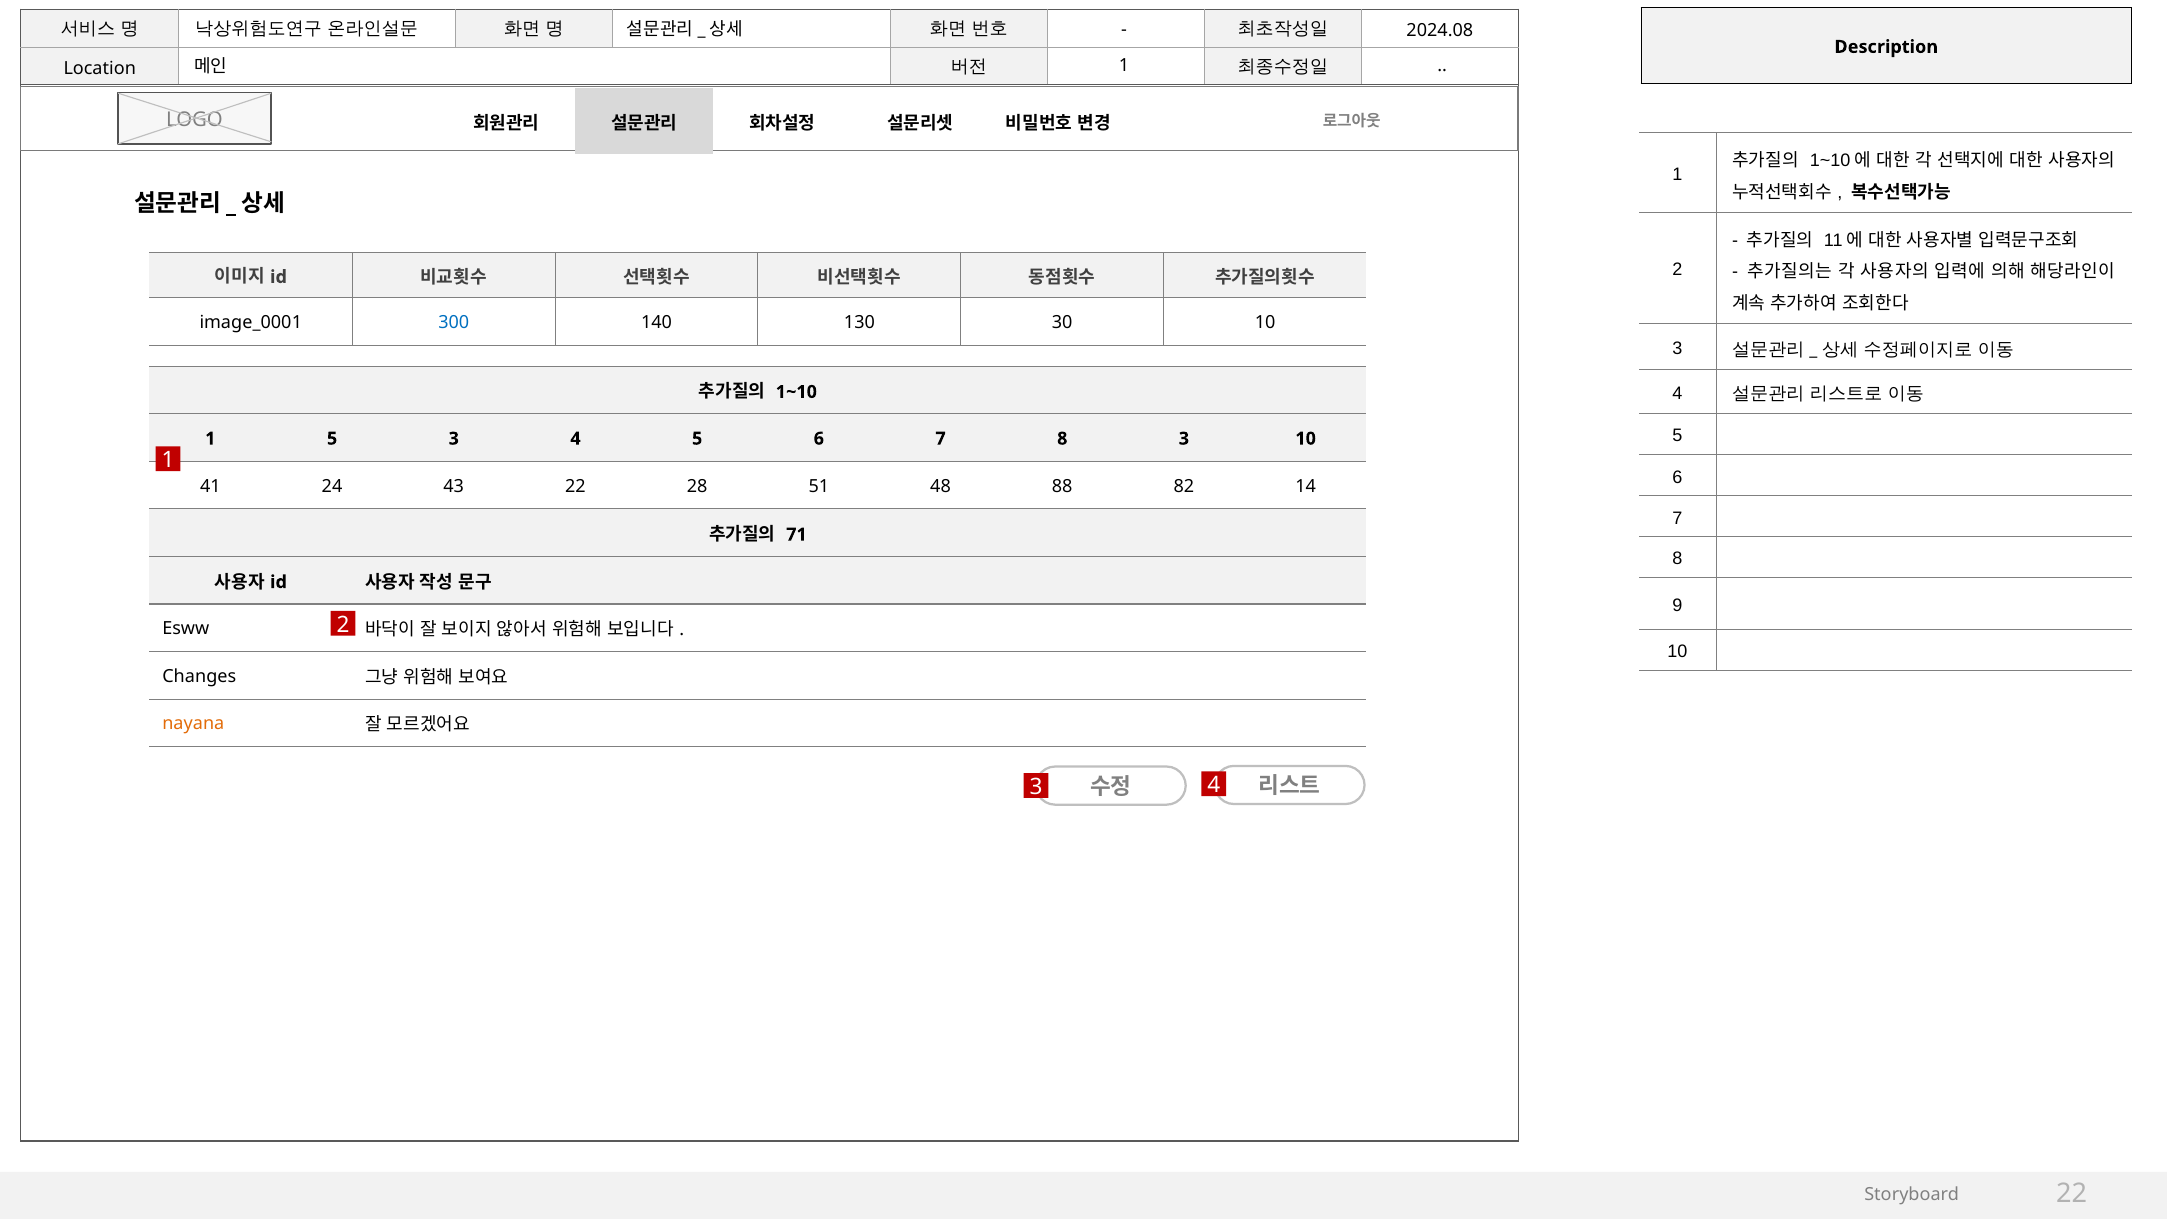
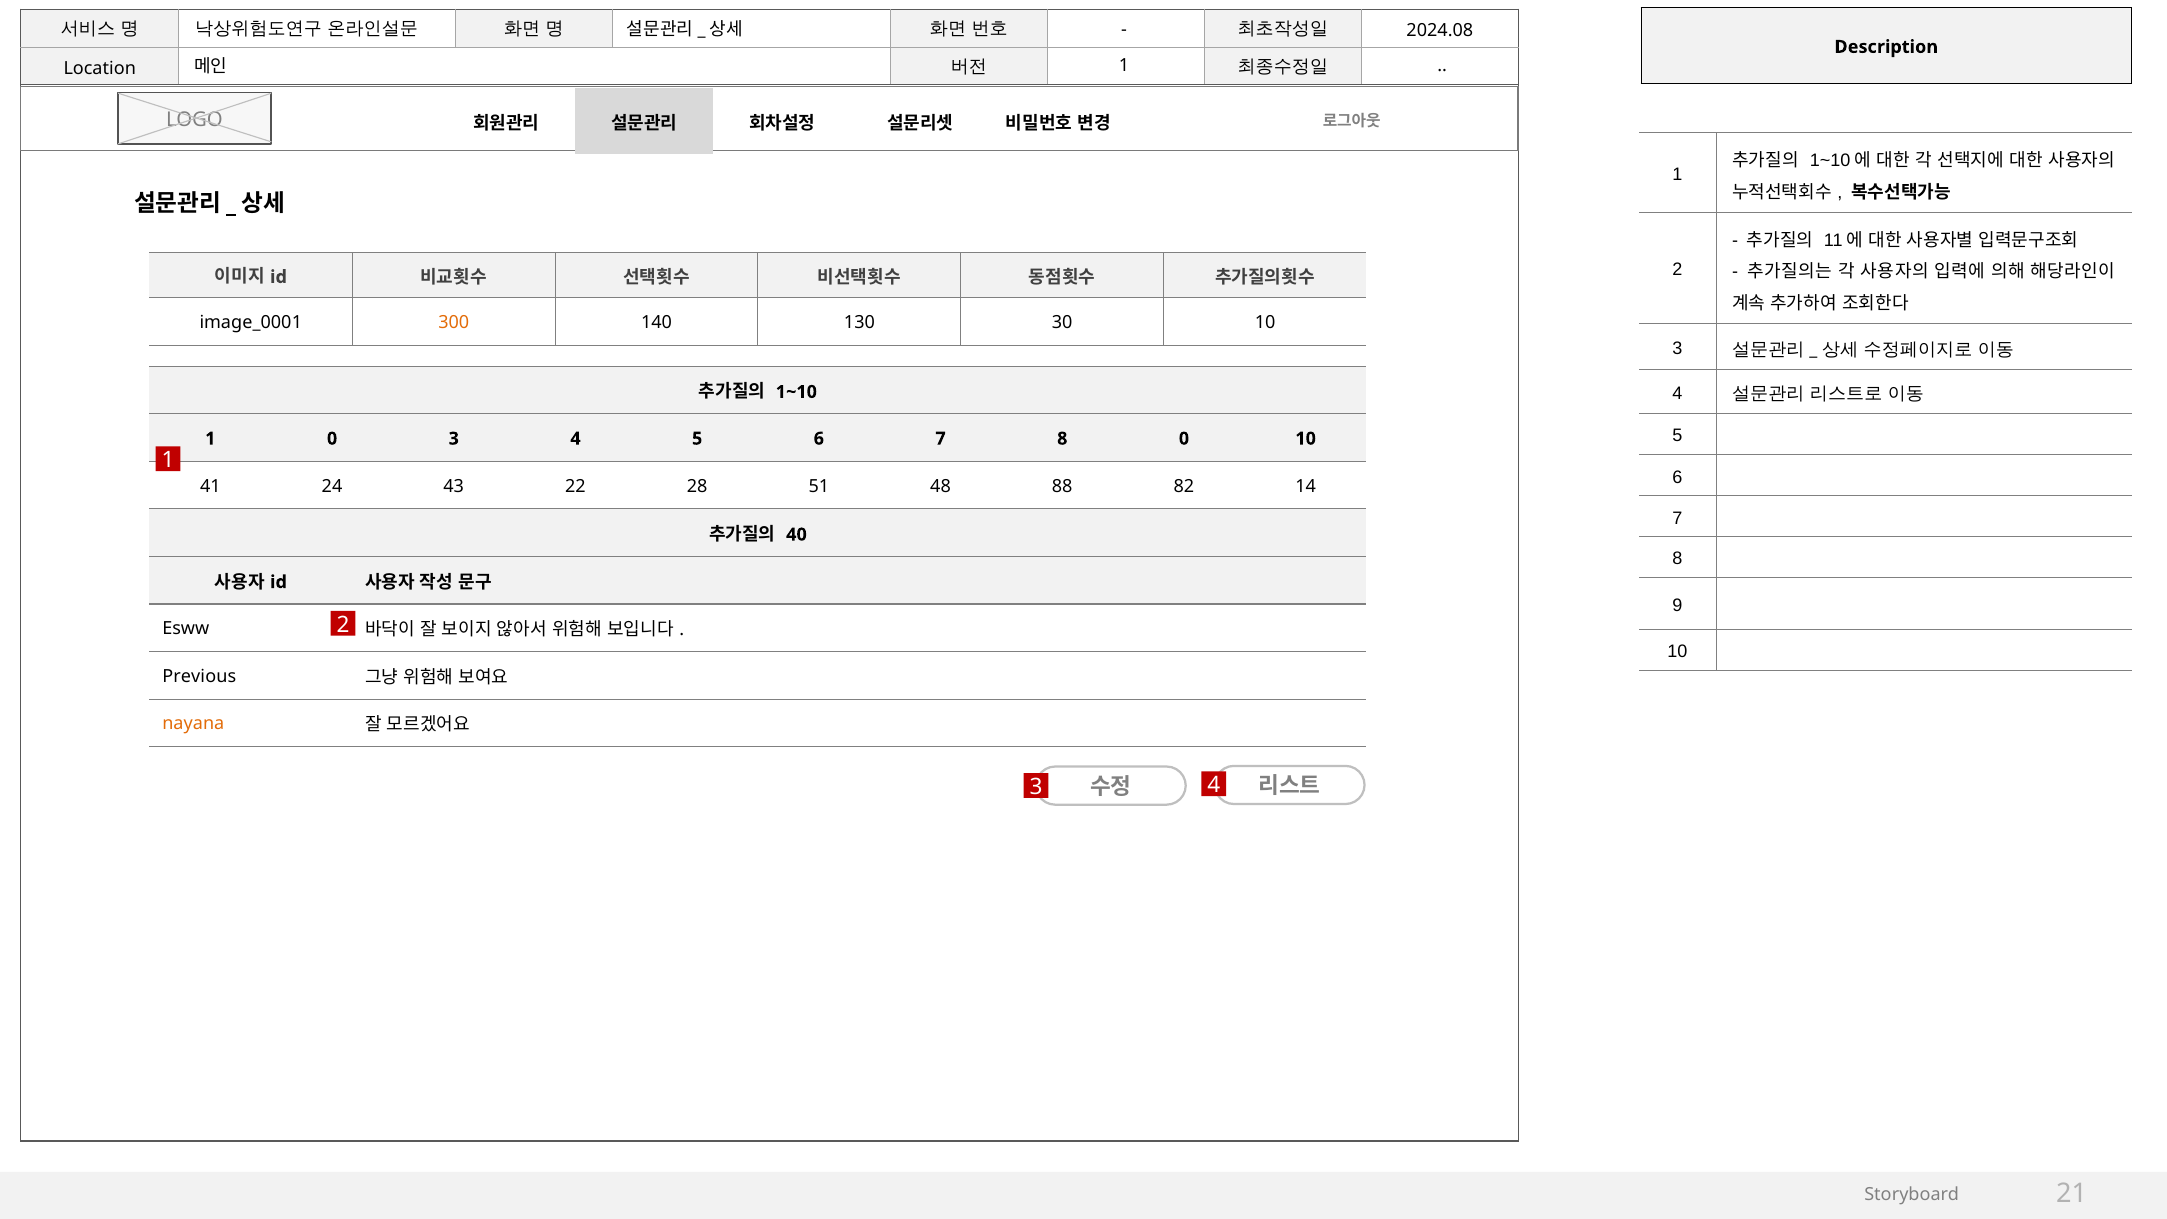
300 colour: blue -> orange (454, 322)
1 5: 5 -> 0 (332, 439)
8 3: 3 -> 0 (1184, 439)
71: 71 -> 40 (797, 535)
Changes: Changes -> Previous (199, 676)
22: 22 -> 21 (2072, 1194)
